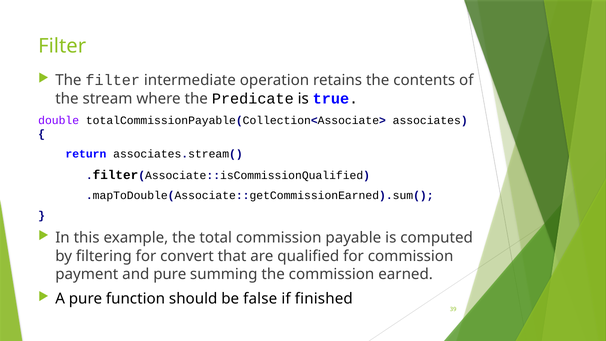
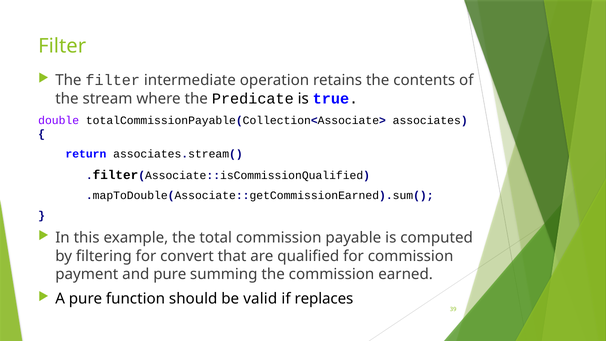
false: false -> valid (260, 299)
finished: finished -> replaces (324, 299)
